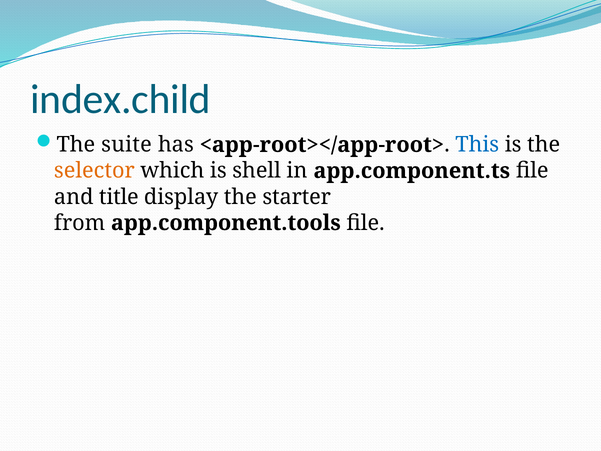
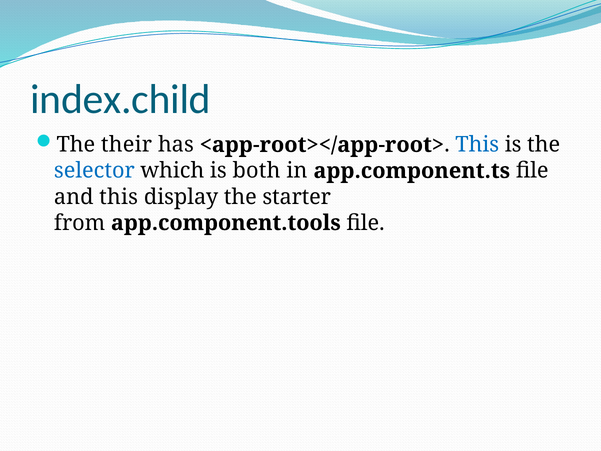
suite: suite -> their (127, 145)
selector colour: orange -> blue (94, 171)
shell: shell -> both (257, 171)
and title: title -> this (119, 197)
